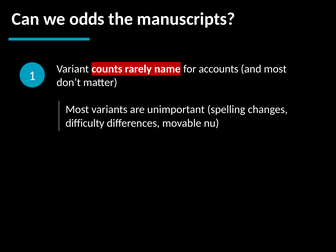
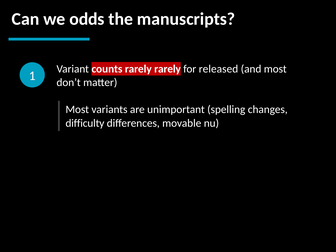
rarely name: name -> rarely (168, 69)
accounts: accounts -> released (218, 69)
